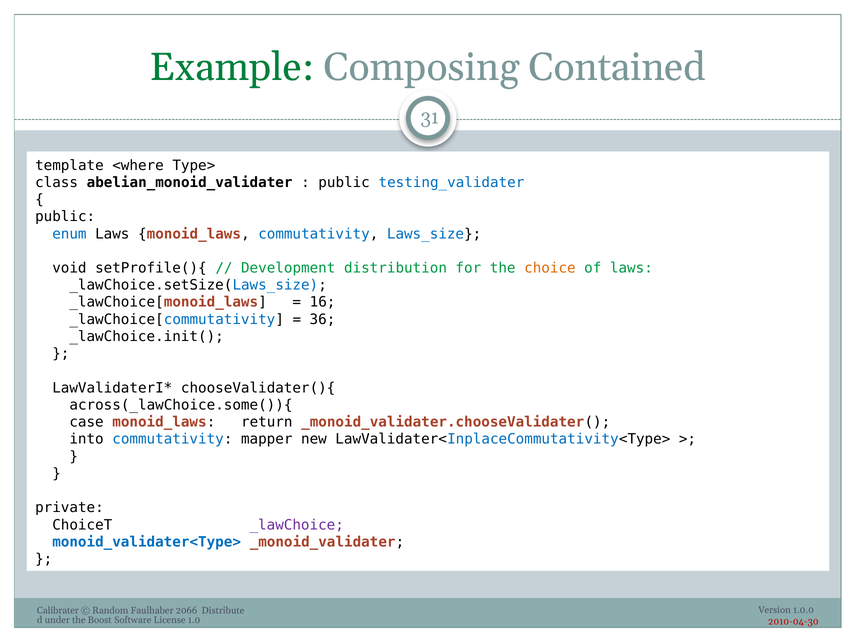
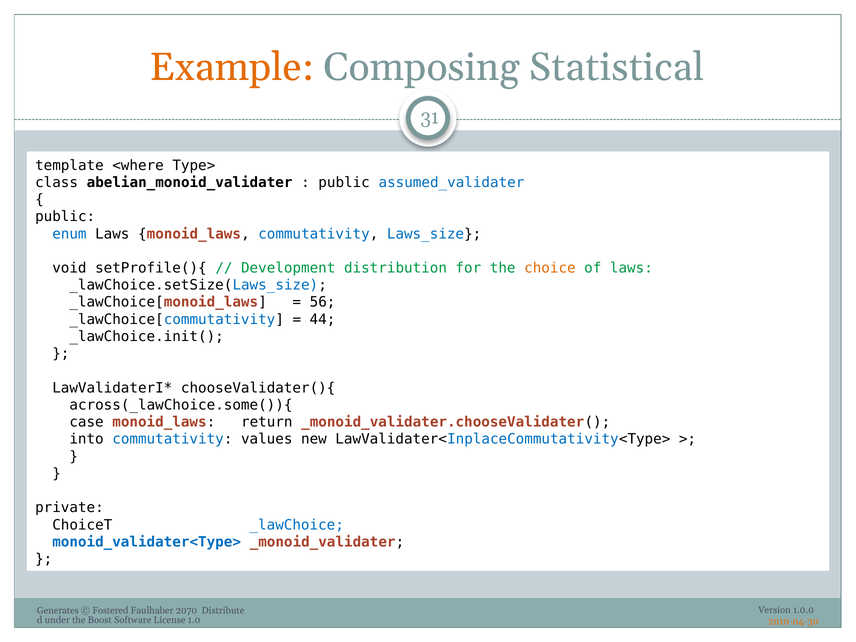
Example colour: green -> orange (232, 67)
Contained: Contained -> Statistical (617, 67)
testing_validater: testing_validater -> assumed_validater (451, 182)
16: 16 -> 56 (323, 302)
36: 36 -> 44 (323, 319)
mapper: mapper -> values (267, 439)
_lawChoice colour: purple -> blue (297, 525)
Calibrater: Calibrater -> Generates (58, 611)
Random: Random -> Fostered (110, 611)
2066: 2066 -> 2070 (186, 611)
2010-04-30 colour: red -> orange (793, 622)
